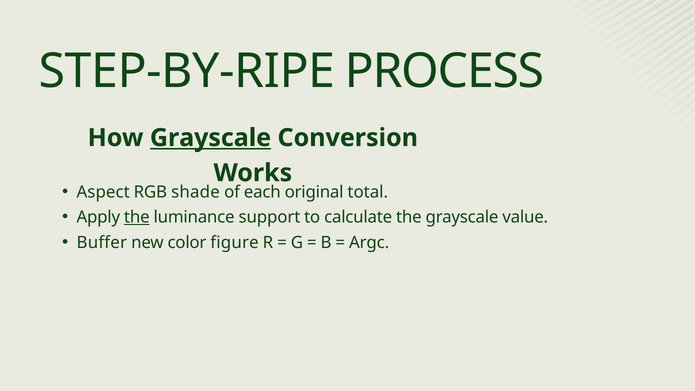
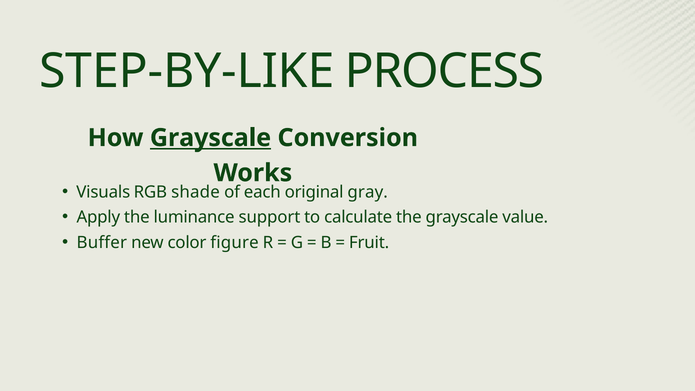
STEP-BY-RIPE: STEP-BY-RIPE -> STEP-BY-LIKE (187, 71)
Aspect: Aspect -> Visuals (103, 192)
total: total -> gray (368, 192)
the underline: present -> none (137, 217)
Argc: Argc -> Fruit (369, 243)
